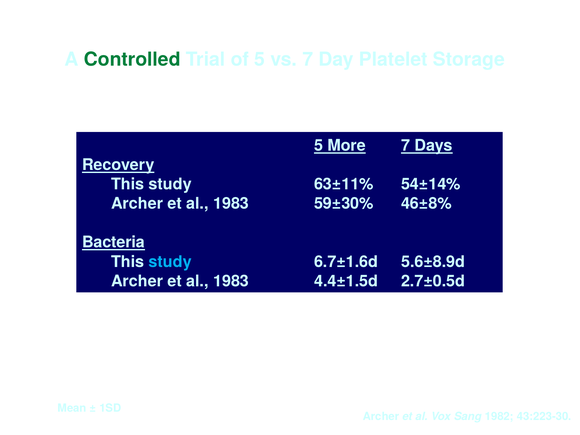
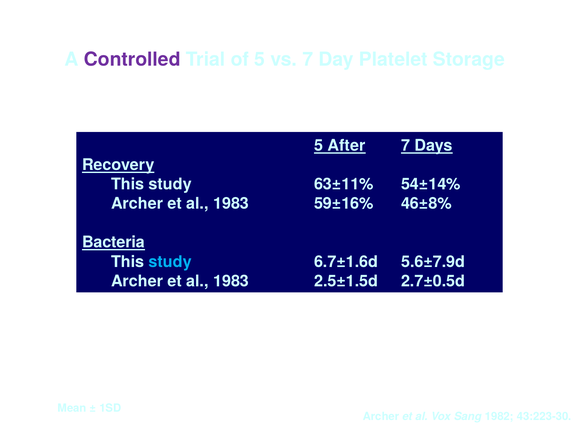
Controlled colour: green -> purple (132, 59)
More: More -> After (346, 146)
59±30%: 59±30% -> 59±16% (344, 204)
5.6±8.9d: 5.6±8.9d -> 5.6±7.9d (433, 262)
4.4±1.5d: 4.4±1.5d -> 2.5±1.5d (346, 281)
